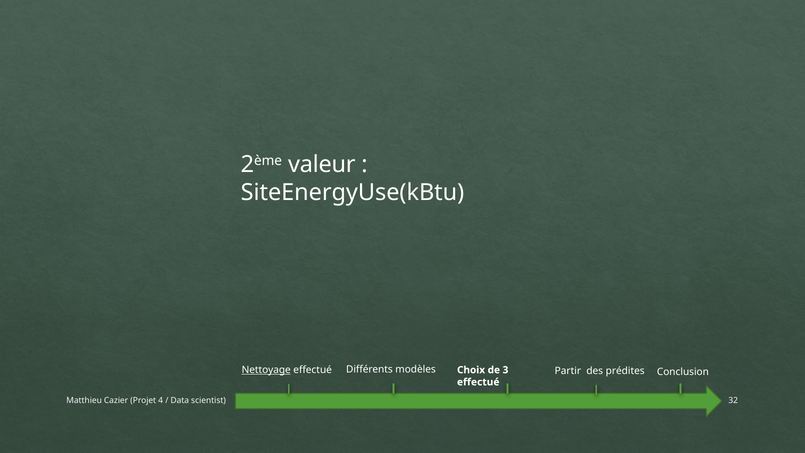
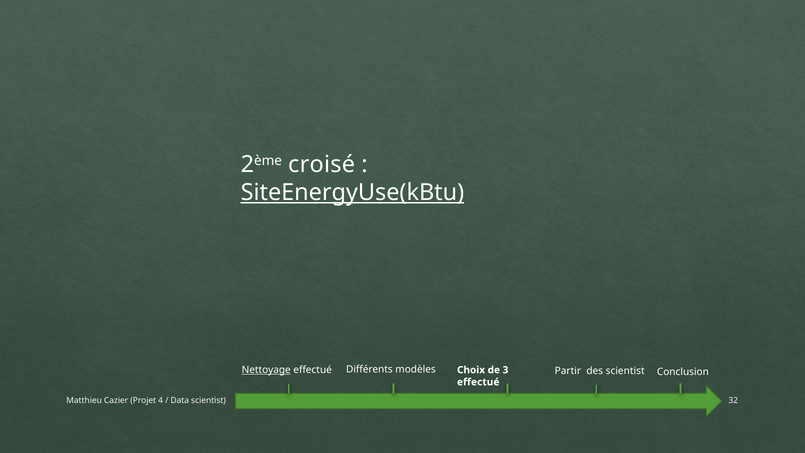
valeur: valeur -> croisé (322, 164)
SiteEnergyUse(kBtu underline: none -> present (352, 192)
des prédites: prédites -> scientist (625, 371)
